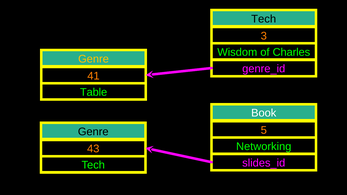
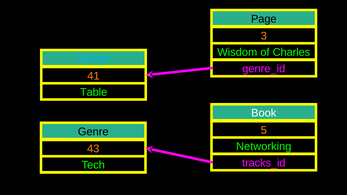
Tech: Tech -> Page (264, 19)
Genre colour: yellow -> light blue (94, 59)
slides_id: slides_id -> tracks_id (264, 163)
